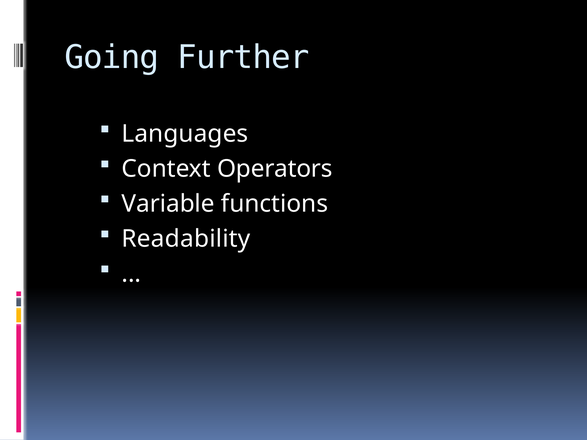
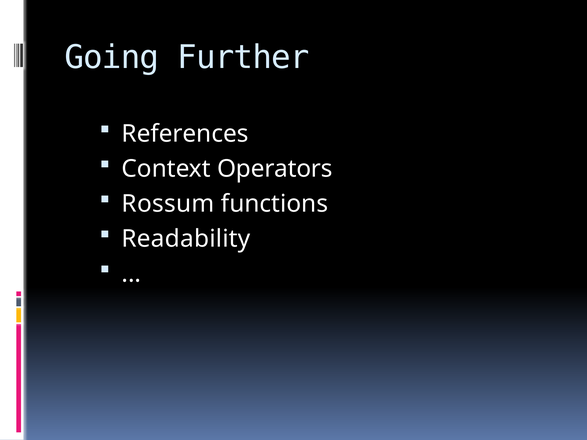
Languages: Languages -> References (185, 134)
Variable: Variable -> Rossum (168, 204)
